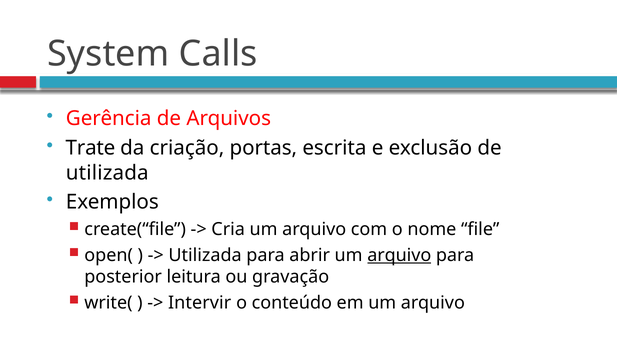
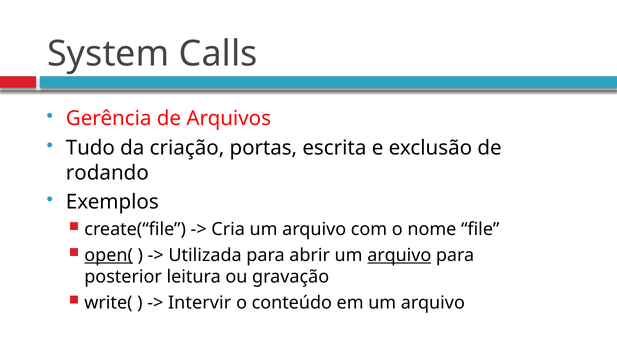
Trate: Trate -> Tudo (90, 148)
utilizada: utilizada -> rodando (107, 173)
open( underline: none -> present (109, 255)
